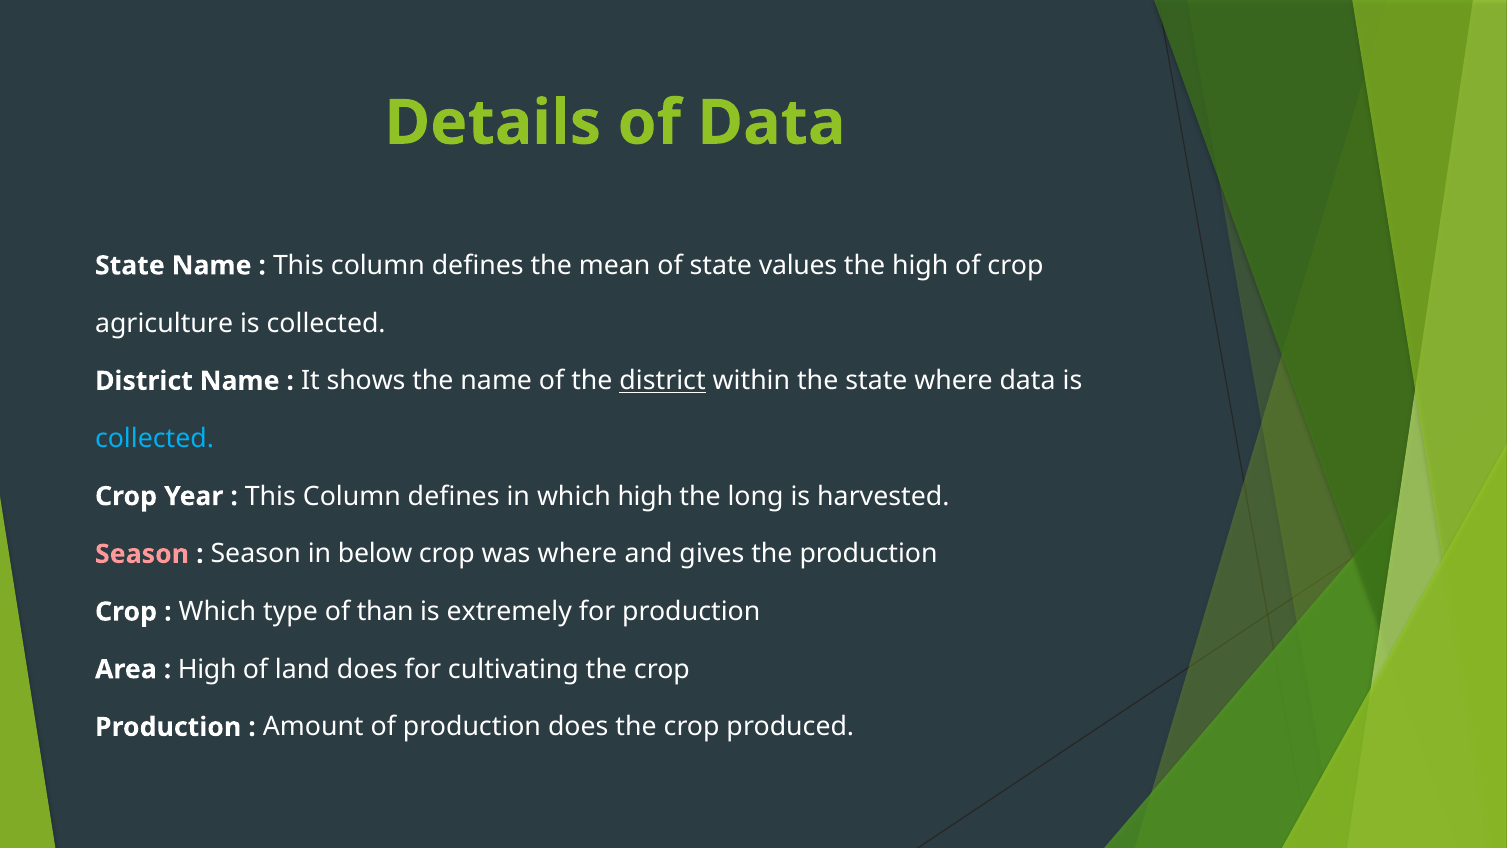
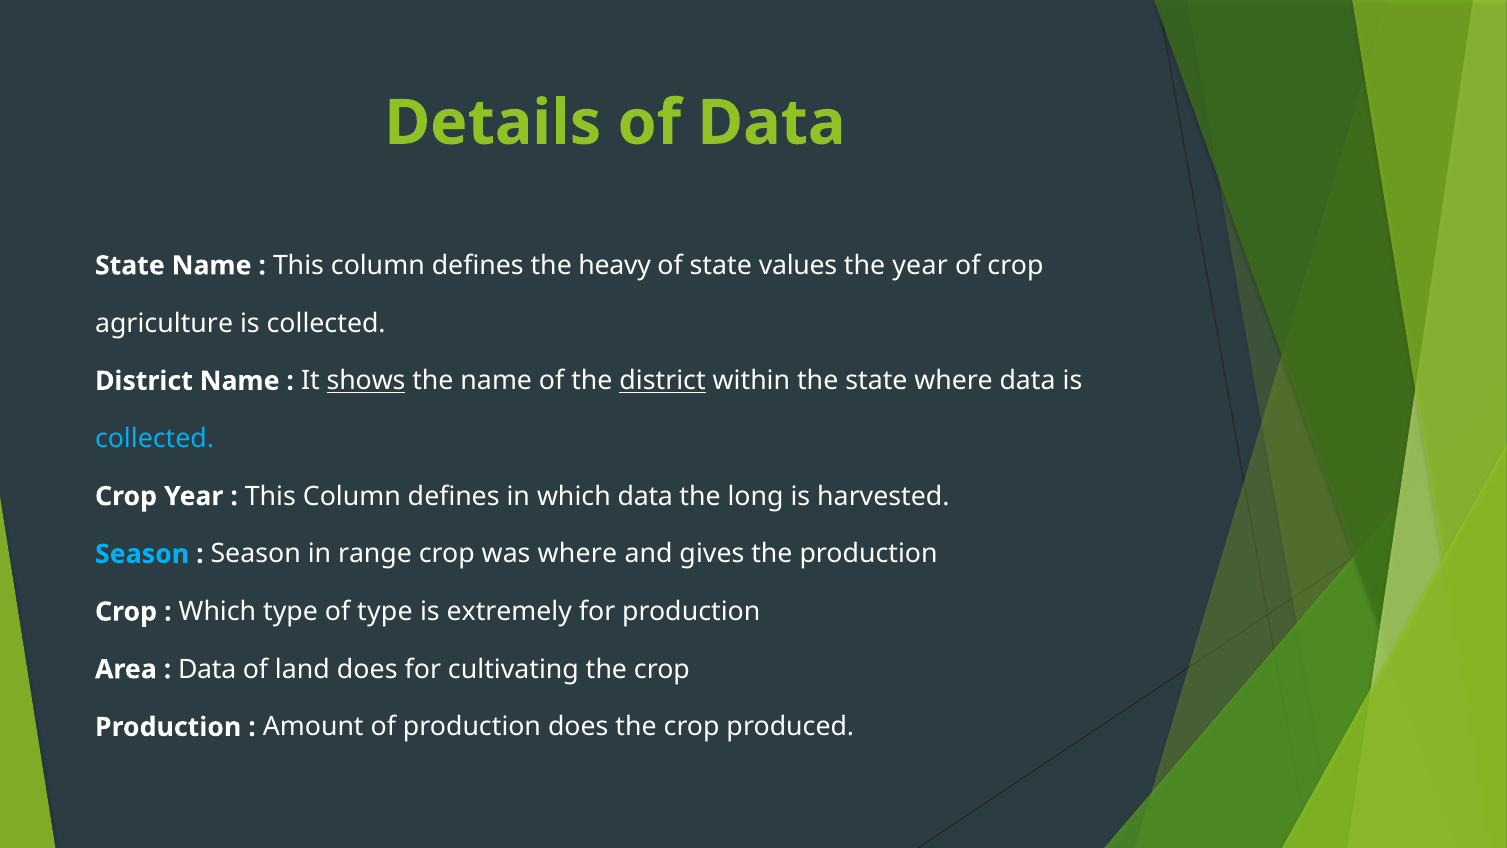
mean: mean -> heavy (615, 266)
the high: high -> year (920, 266)
shows underline: none -> present (366, 381)
which high: high -> data (645, 496)
Season colour: pink -> light blue (142, 554)
below: below -> range (375, 554)
of than: than -> type (385, 612)
High: High -> Data (207, 669)
